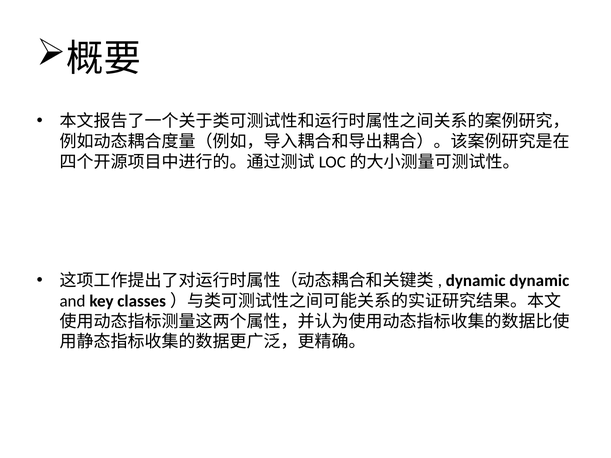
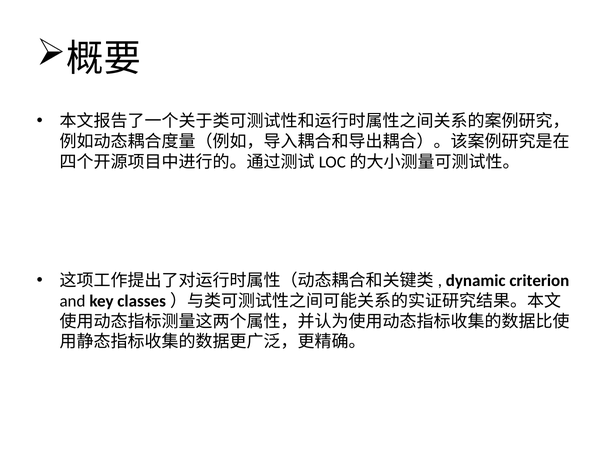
dynamic dynamic: dynamic -> criterion (539, 281)
